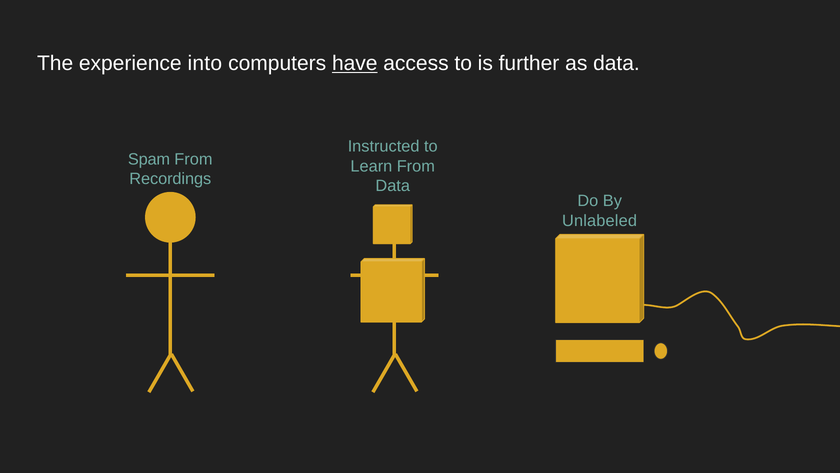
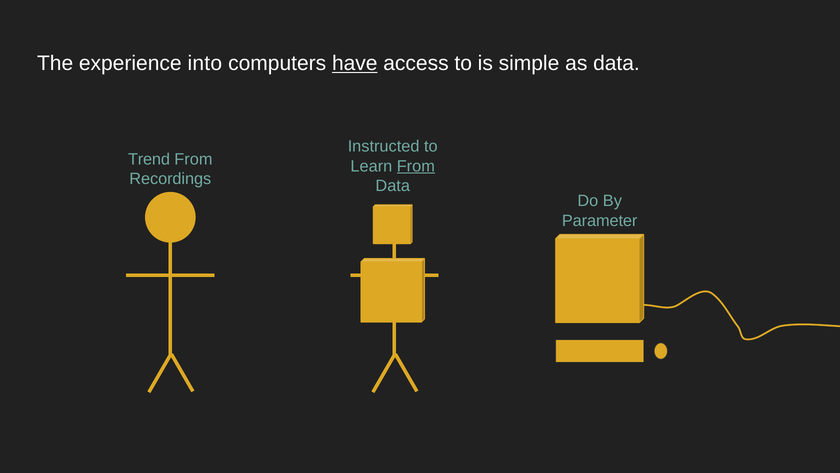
further: further -> simple (529, 63)
Spam: Spam -> Trend (149, 159)
From underline: none -> present (416, 166)
Unlabeled: Unlabeled -> Parameter (600, 220)
